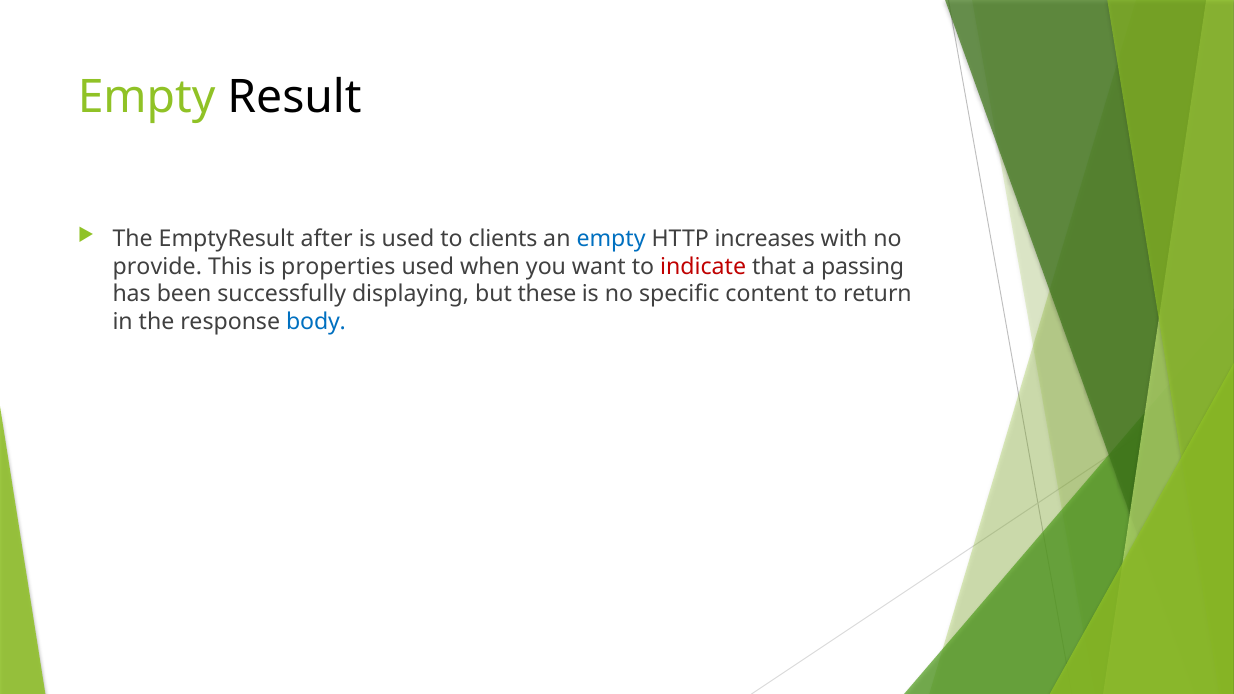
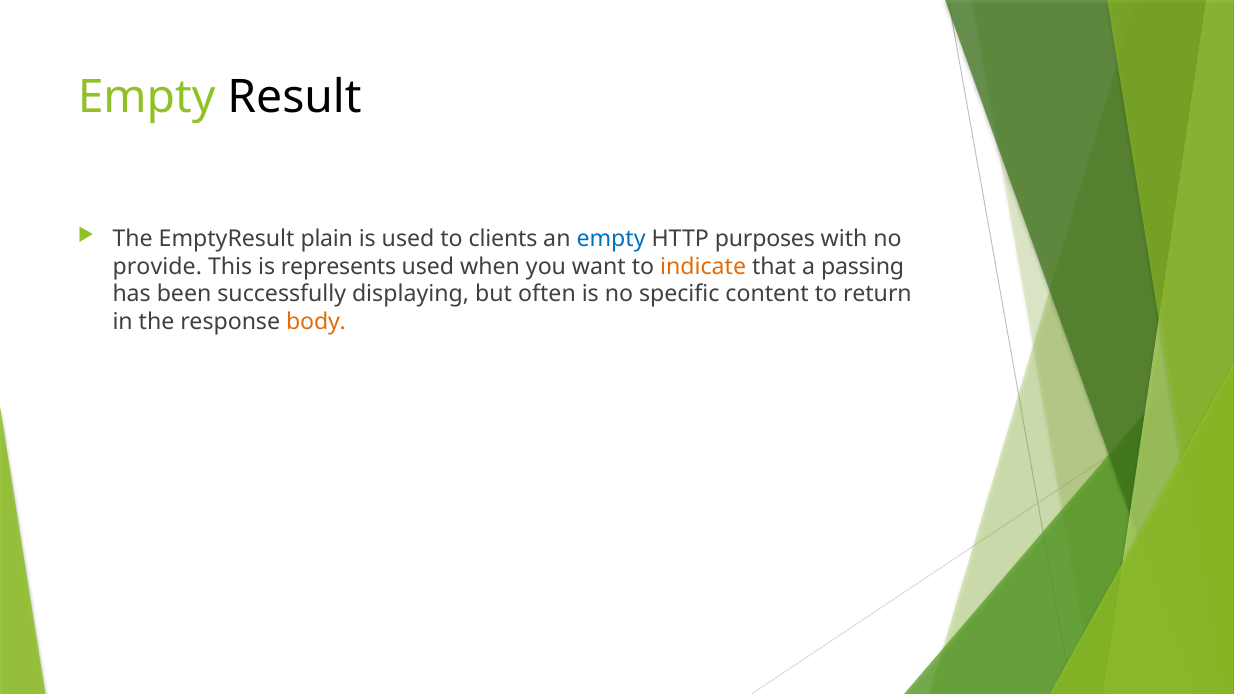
after: after -> plain (327, 239)
increases: increases -> purposes (765, 239)
properties: properties -> represents (338, 267)
indicate colour: red -> orange (703, 267)
these: these -> often (547, 294)
body colour: blue -> orange (316, 322)
